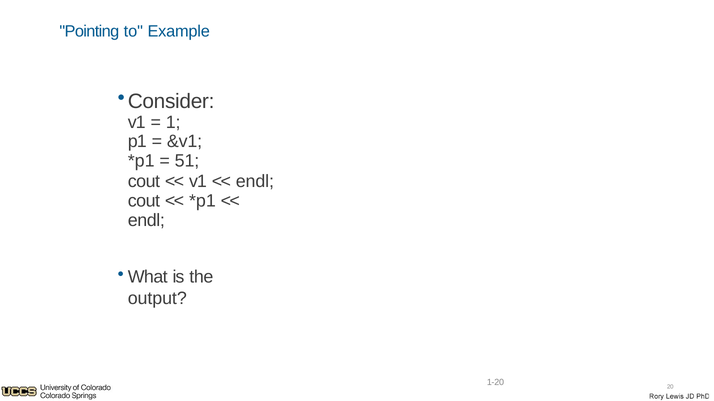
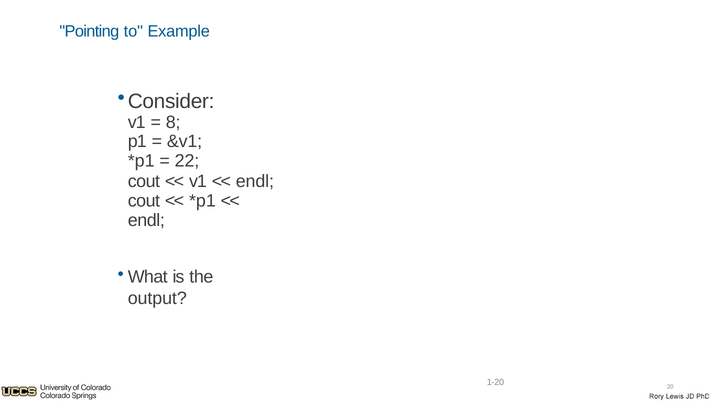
1: 1 -> 8 (173, 122)
51: 51 -> 22 (187, 161)
